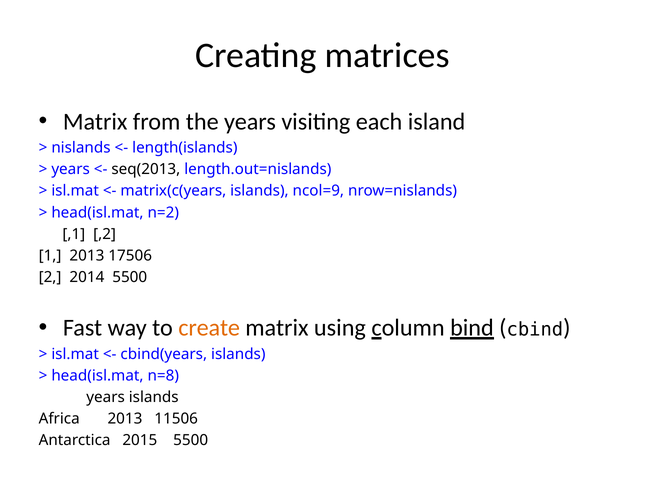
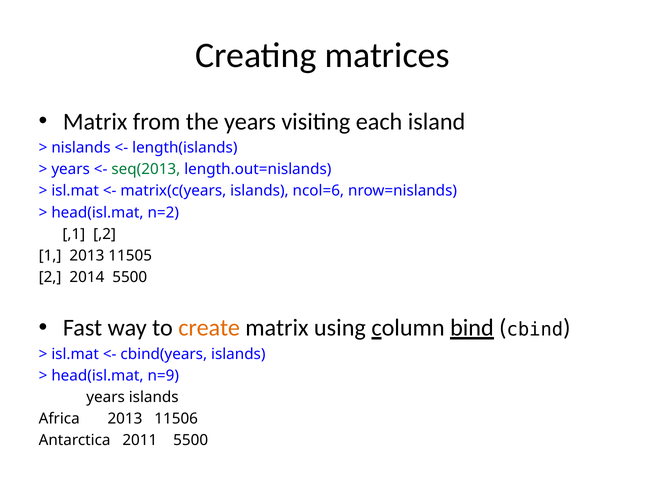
seq(2013 colour: black -> green (146, 169)
ncol=9: ncol=9 -> ncol=6 (318, 191)
17506: 17506 -> 11505 (130, 255)
n=8: n=8 -> n=9 (163, 375)
2015: 2015 -> 2011 (140, 440)
